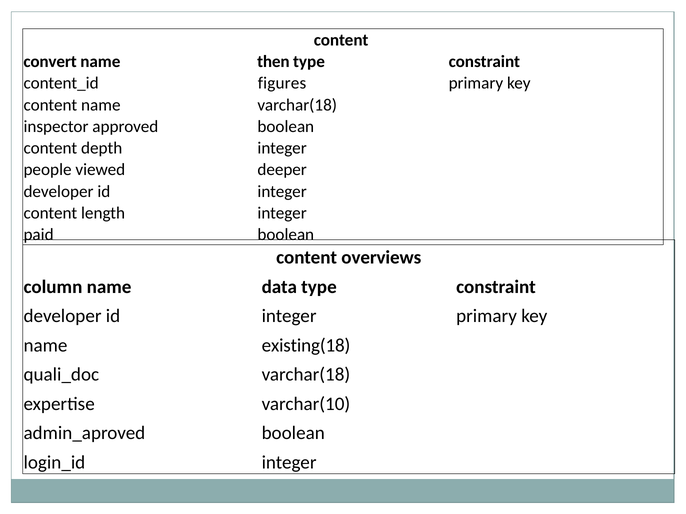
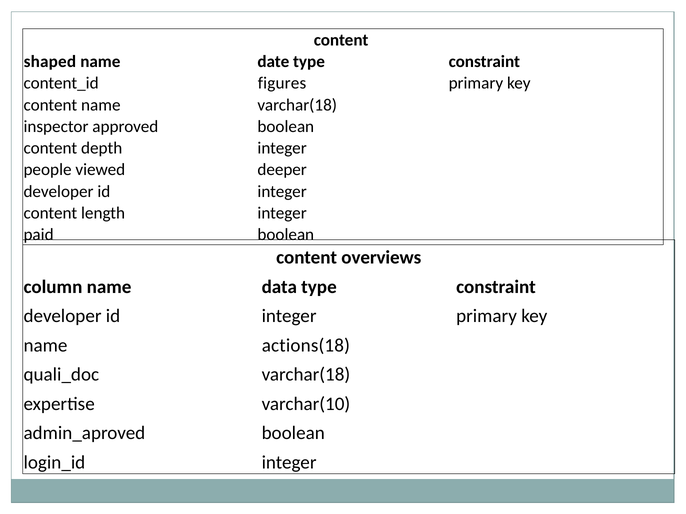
convert: convert -> shaped (50, 62)
then: then -> date (273, 62)
existing(18: existing(18 -> actions(18 (306, 346)
